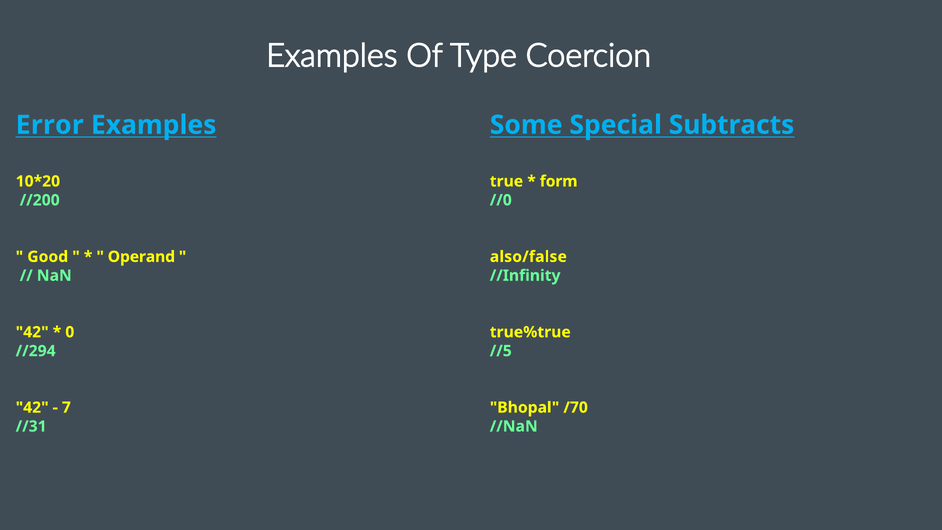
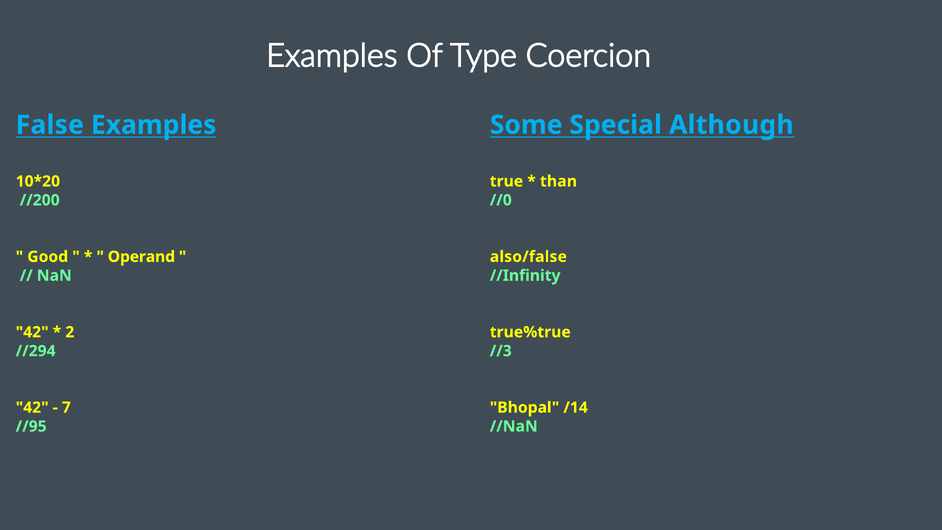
Subtracts: Subtracts -> Although (731, 125)
Error: Error -> False (50, 125)
form: form -> than (558, 181)
0: 0 -> 2 (70, 332)
//5: //5 -> //3 (501, 351)
/70: /70 -> /14 (576, 407)
//31: //31 -> //95 (31, 426)
